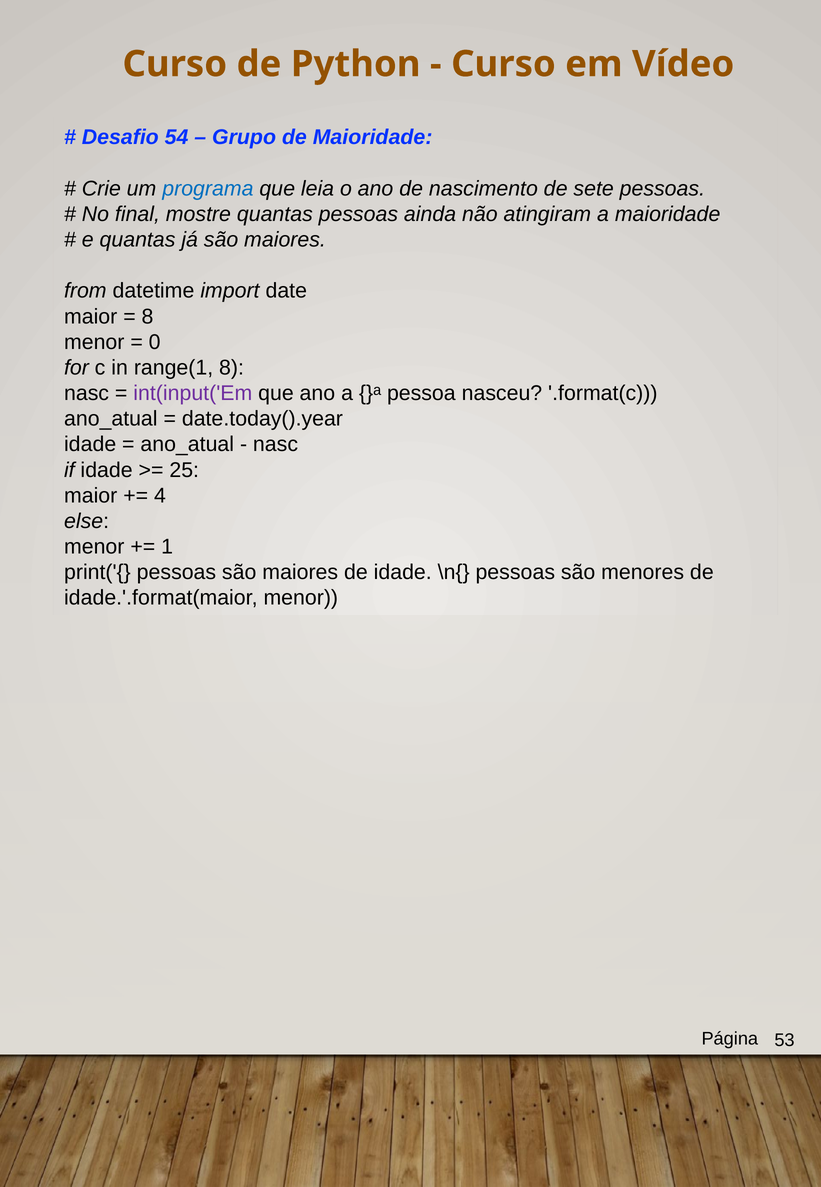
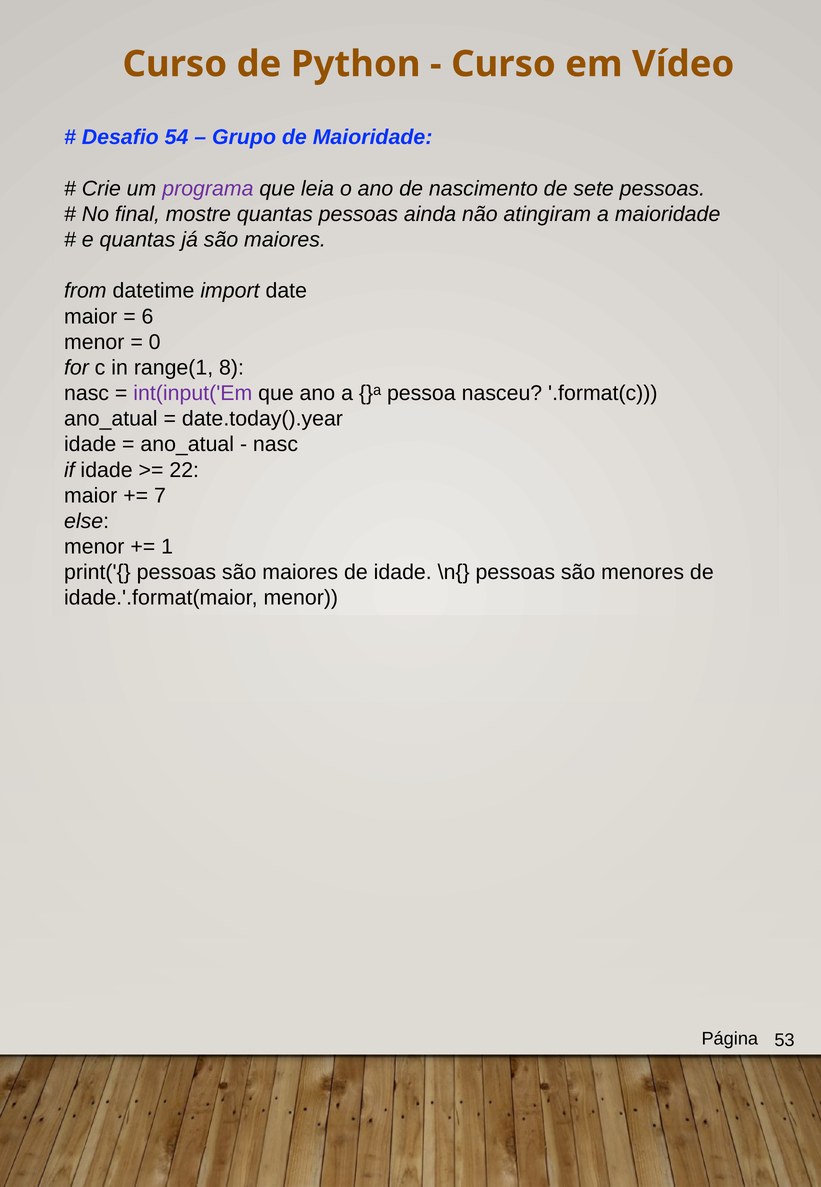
programa colour: blue -> purple (208, 188)
8: 8 -> 6 (147, 316)
25: 25 -> 22 (184, 470)
4: 4 -> 7 (160, 495)
